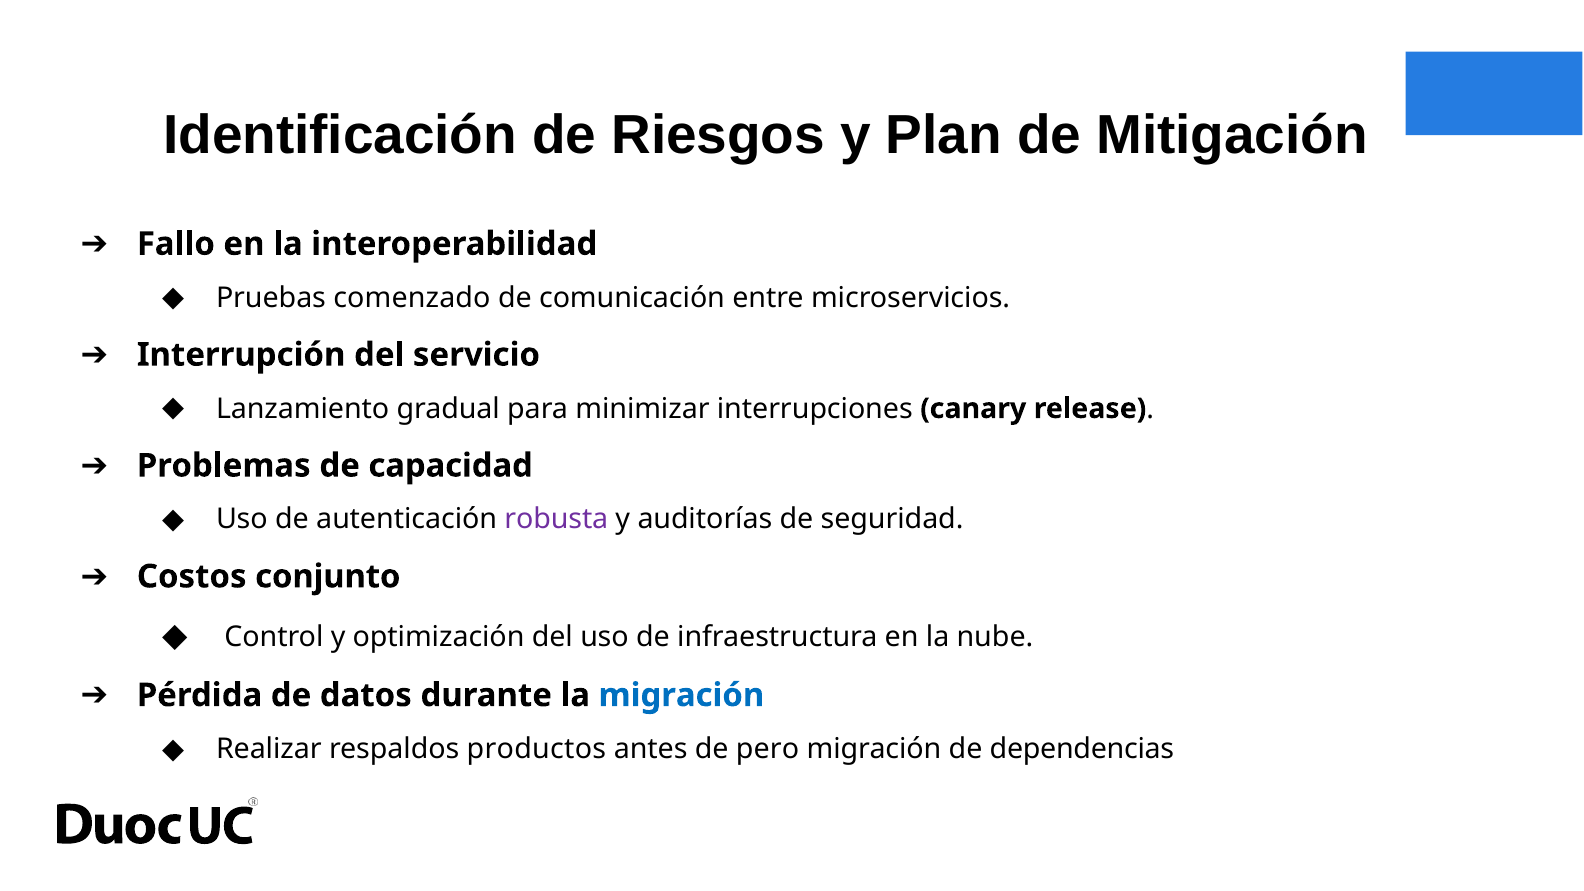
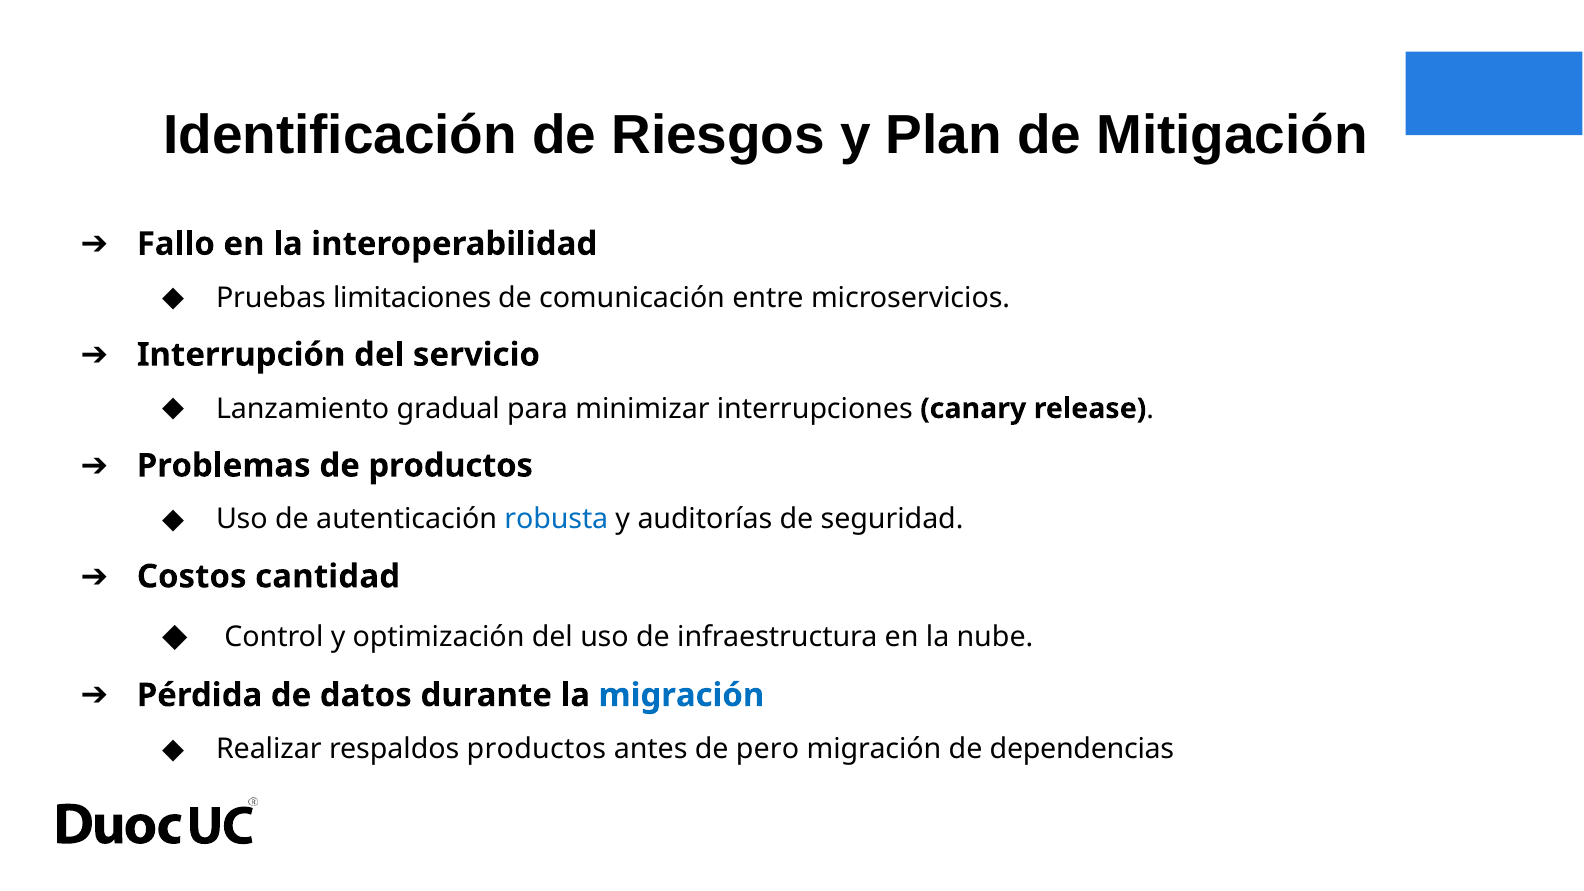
comenzado: comenzado -> limitaciones (412, 298)
de capacidad: capacidad -> productos (451, 466)
robusta colour: purple -> blue (556, 520)
conjunto: conjunto -> cantidad (328, 577)
